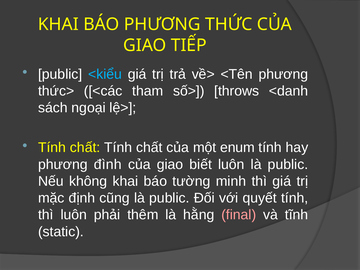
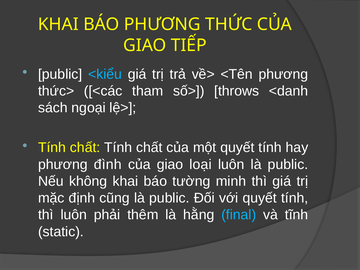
một enum: enum -> quyết (237, 148)
biết: biết -> loại (201, 164)
final colour: pink -> light blue (239, 215)
